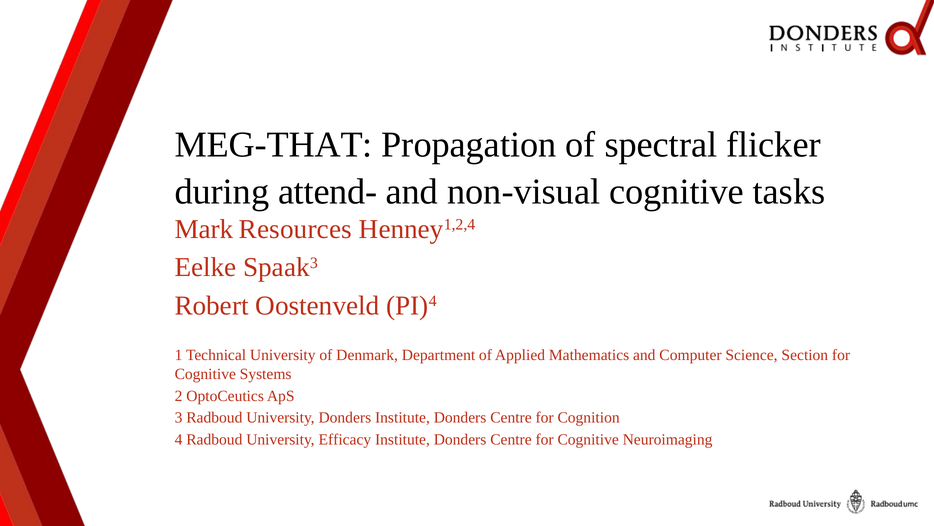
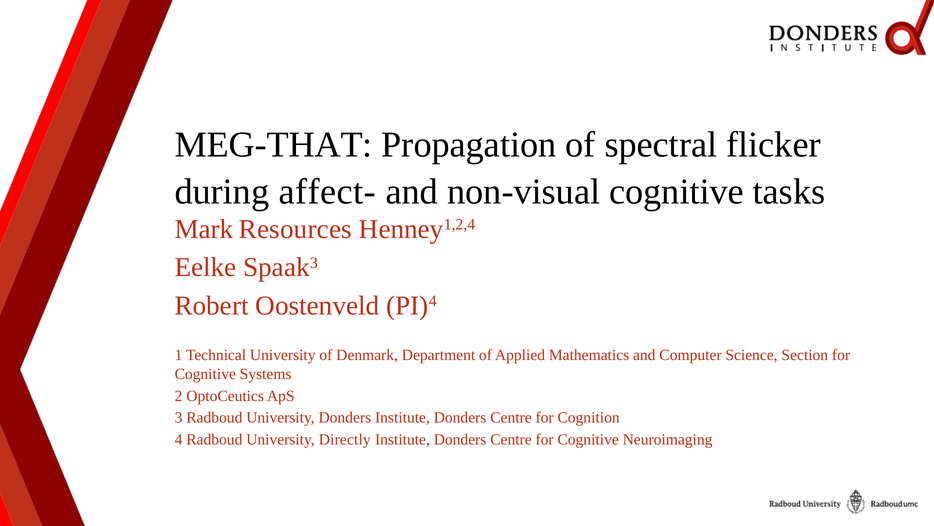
attend-: attend- -> affect- (327, 191)
Efficacy: Efficacy -> Directly (345, 439)
